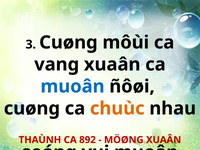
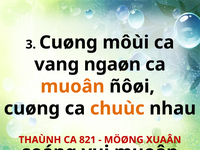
vang xuaân: xuaân -> ngaøn (112, 64)
muoân colour: blue -> orange (72, 86)
892: 892 -> 821 (88, 140)
